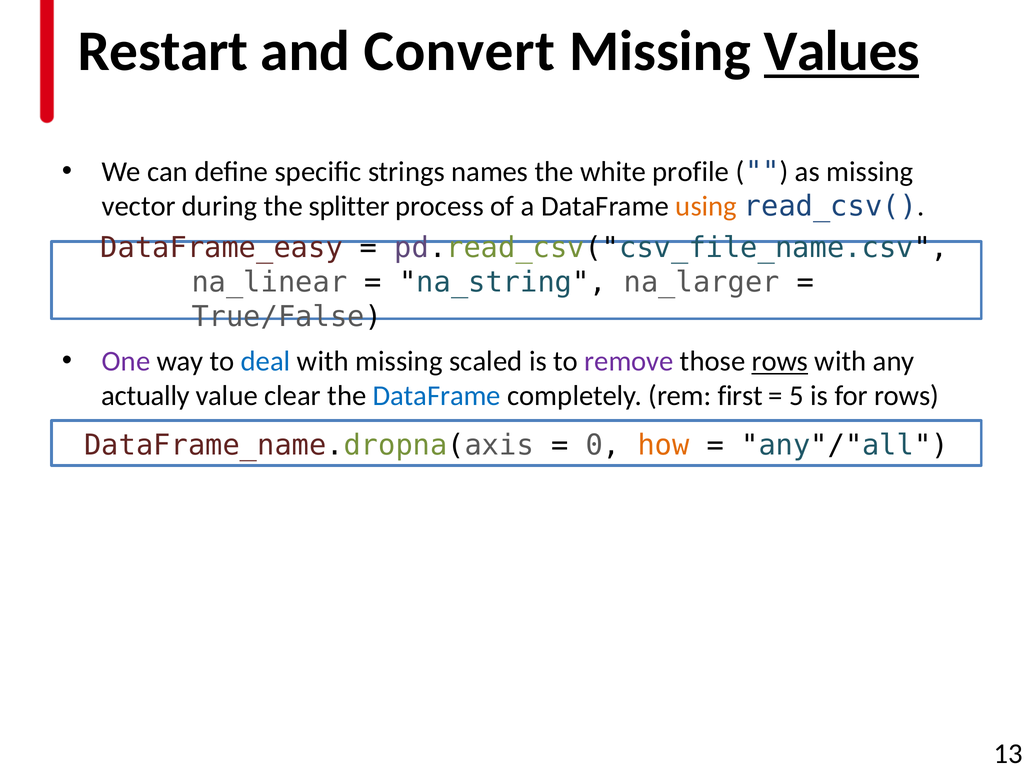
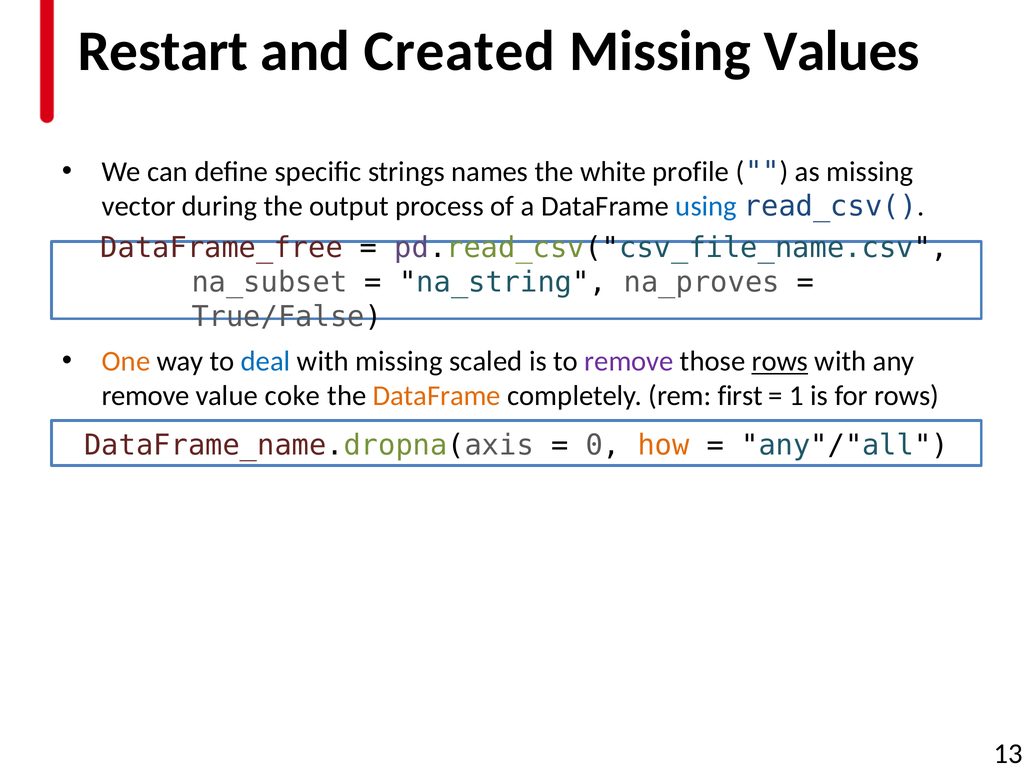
Convert: Convert -> Created (459, 51)
Values underline: present -> none (842, 51)
splitter: splitter -> output (349, 206)
using colour: orange -> blue (706, 206)
DataFrame_easy: DataFrame_easy -> DataFrame_free (222, 248)
na_linear: na_linear -> na_subset (269, 282)
na_larger: na_larger -> na_proves (702, 282)
One colour: purple -> orange (126, 361)
actually: actually -> remove (146, 396)
clear: clear -> coke (292, 396)
DataFrame colour: blue -> orange (437, 396)
5: 5 -> 1 (796, 396)
